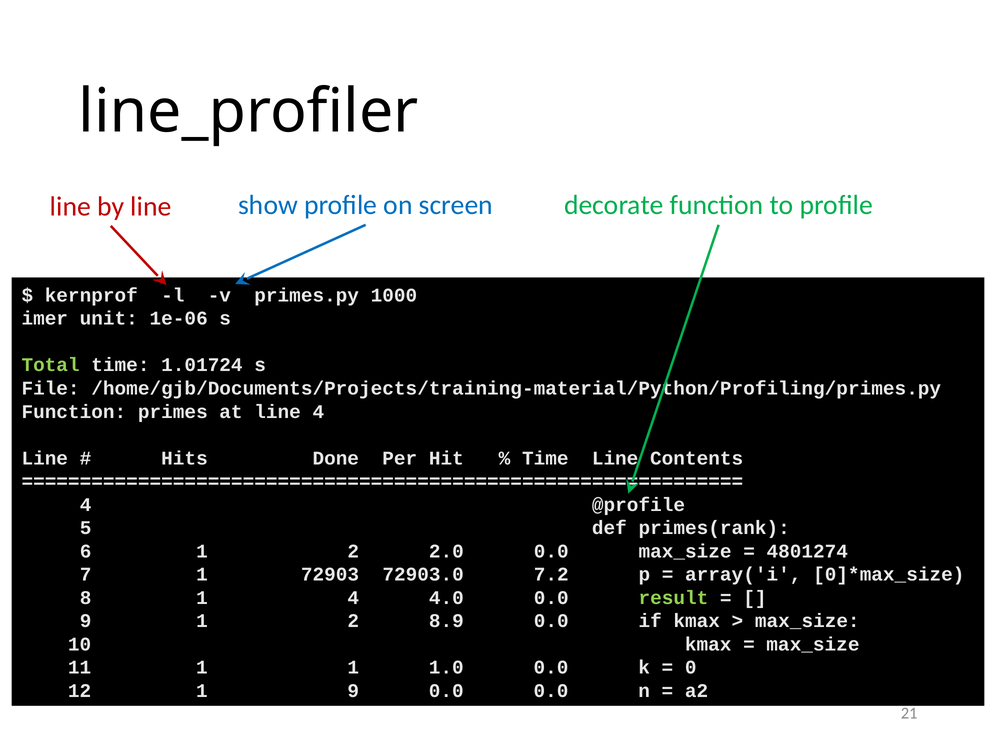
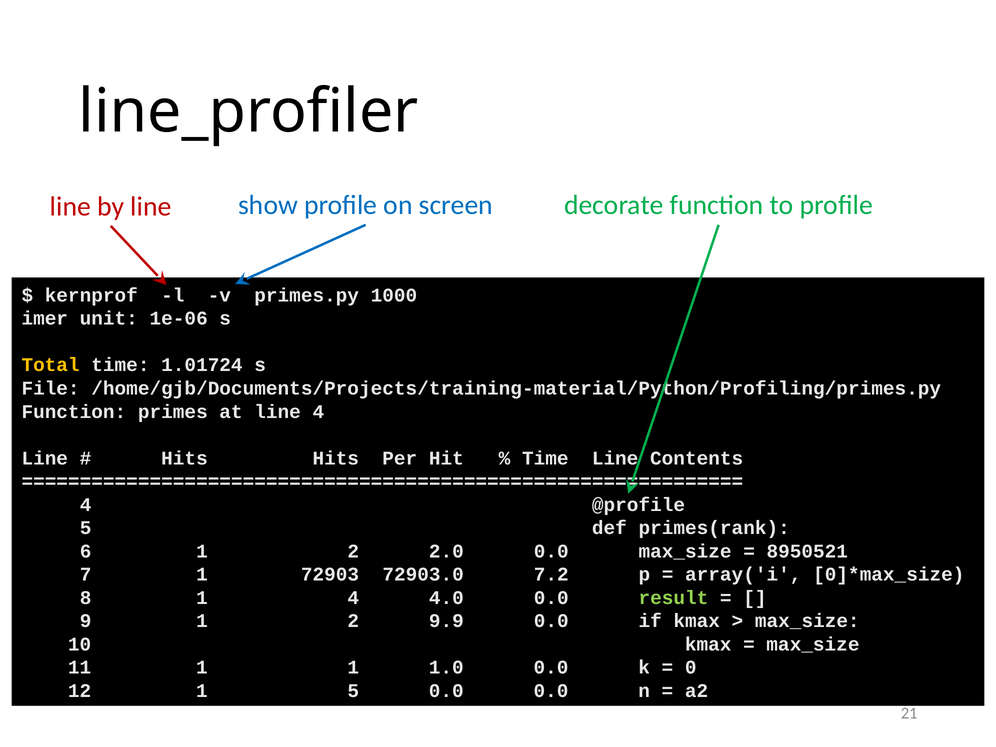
Total colour: light green -> yellow (51, 365)
Hits Done: Done -> Hits (336, 458)
4801274: 4801274 -> 8950521 (807, 551)
8.9: 8.9 -> 9.9 (446, 621)
1 9: 9 -> 5 (353, 691)
